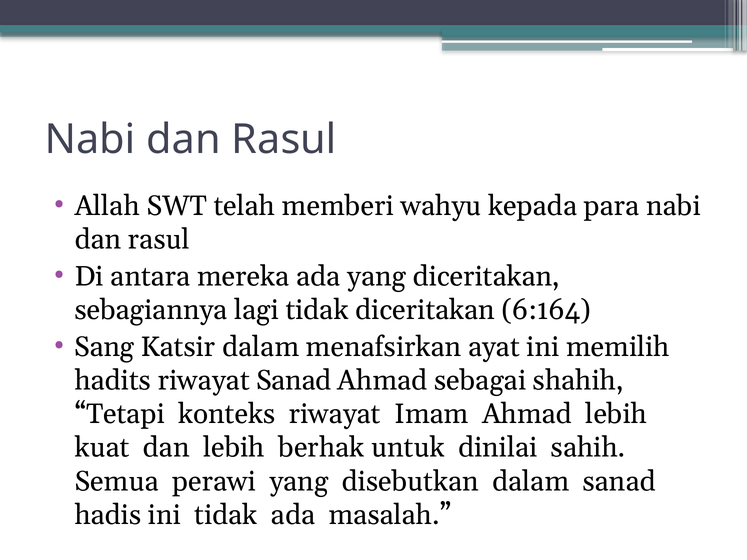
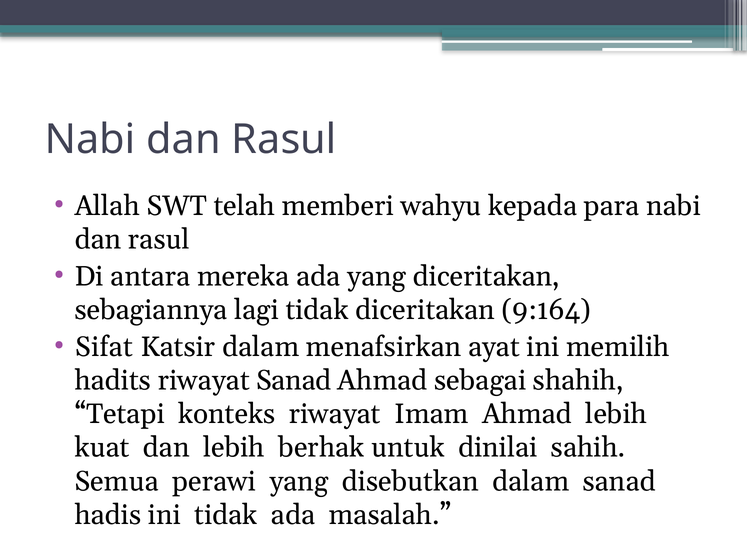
6:164: 6:164 -> 9:164 (546, 310)
Sang: Sang -> Sifat (104, 347)
